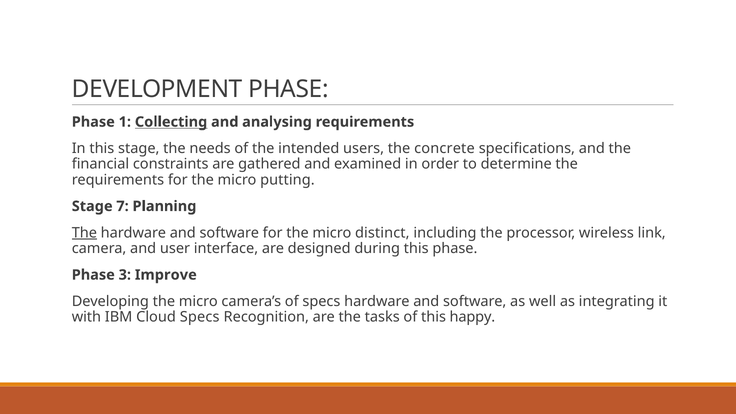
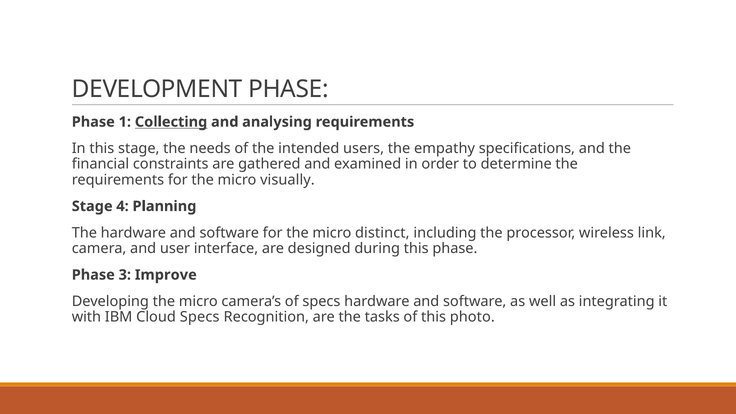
concrete: concrete -> empathy (445, 148)
putting: putting -> visually (287, 180)
7: 7 -> 4 (123, 206)
The underline: present -> none (84, 233)
happy: happy -> photo (472, 317)
